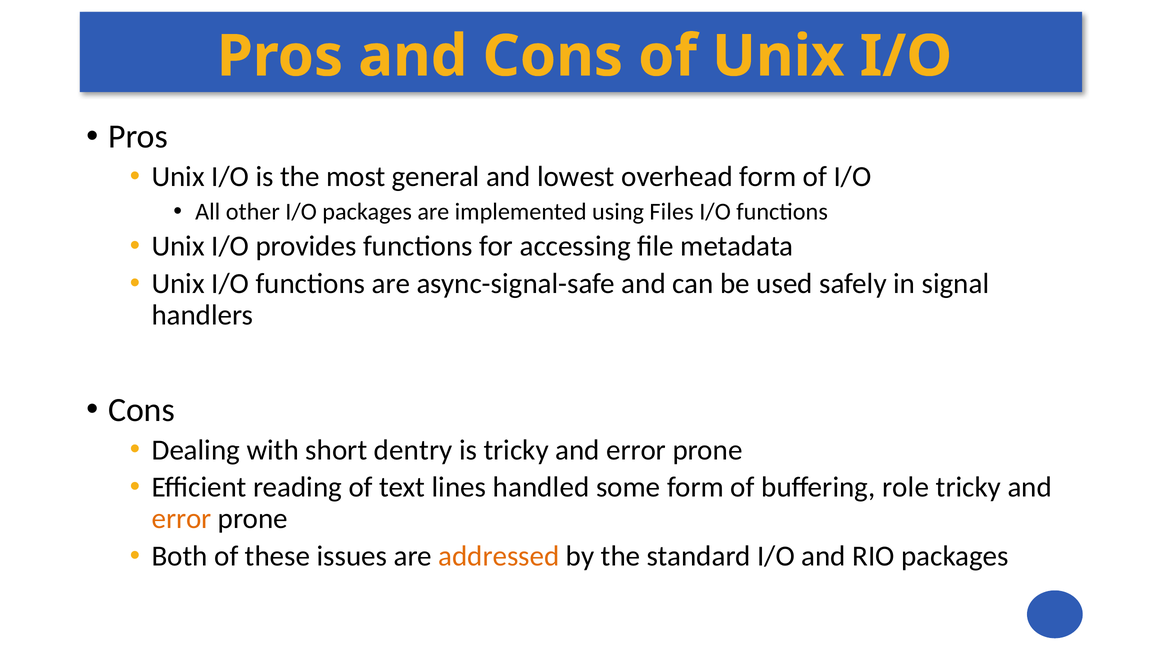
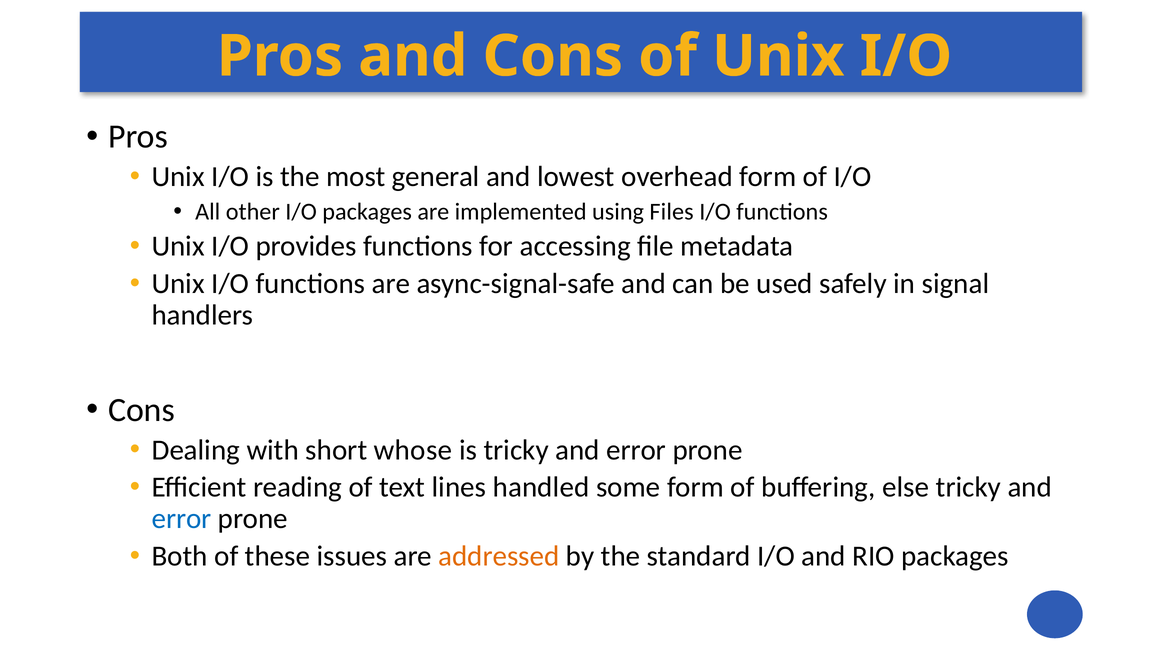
dentry: dentry -> whose (413, 450)
role: role -> else (906, 487)
error colour: orange -> blue (182, 518)
